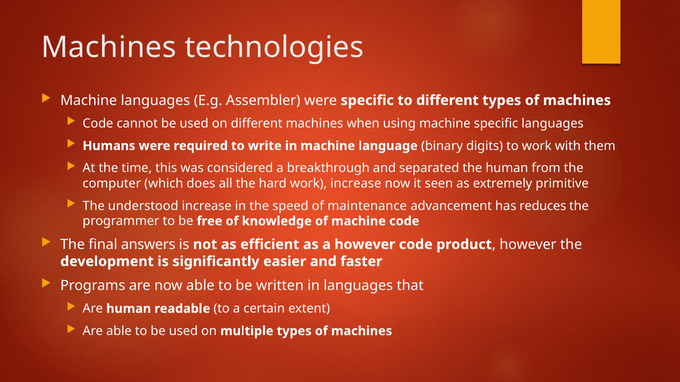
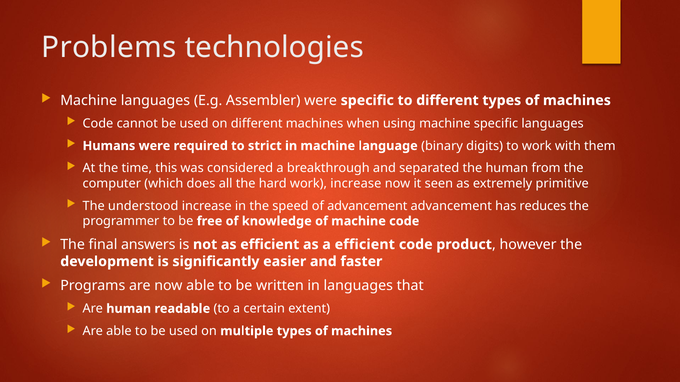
Machines: Machines -> Problems (109, 48)
write: write -> strict (265, 146)
of maintenance: maintenance -> advancement (367, 206)
a however: however -> efficient (365, 245)
